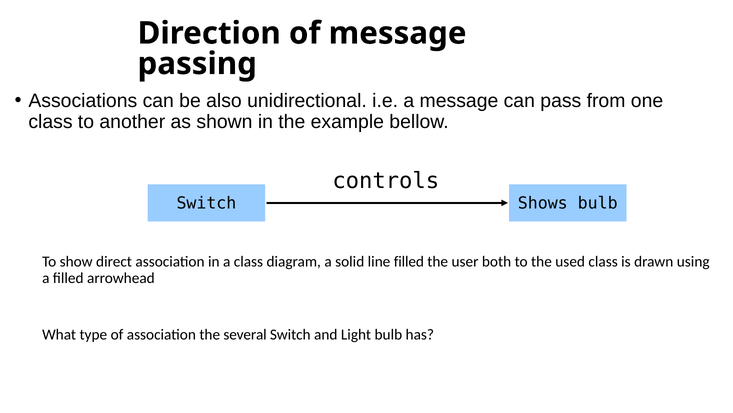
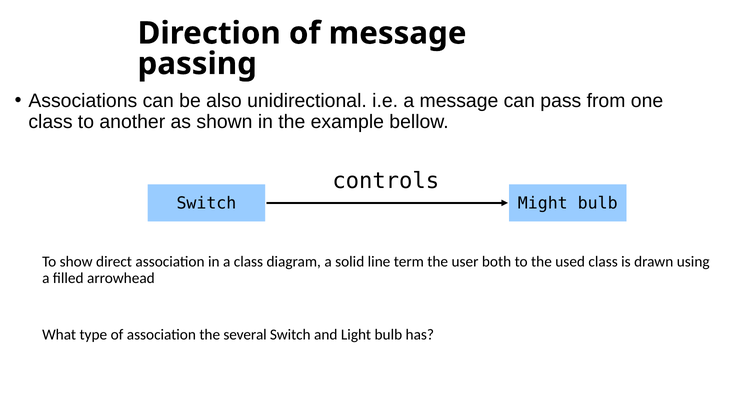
Shows: Shows -> Might (543, 203)
line filled: filled -> term (409, 261)
